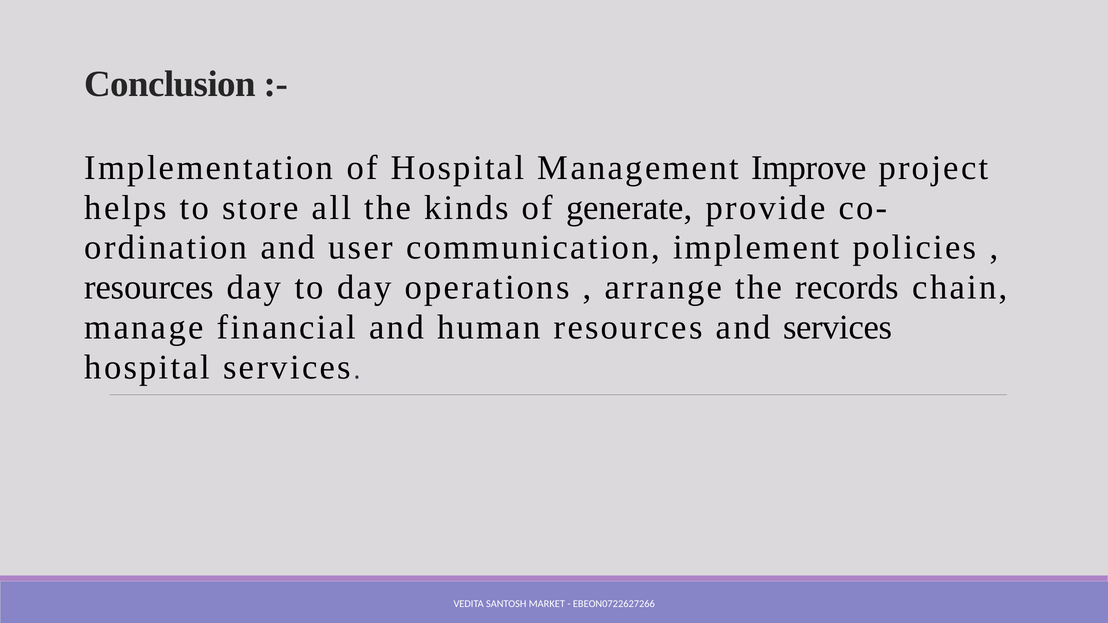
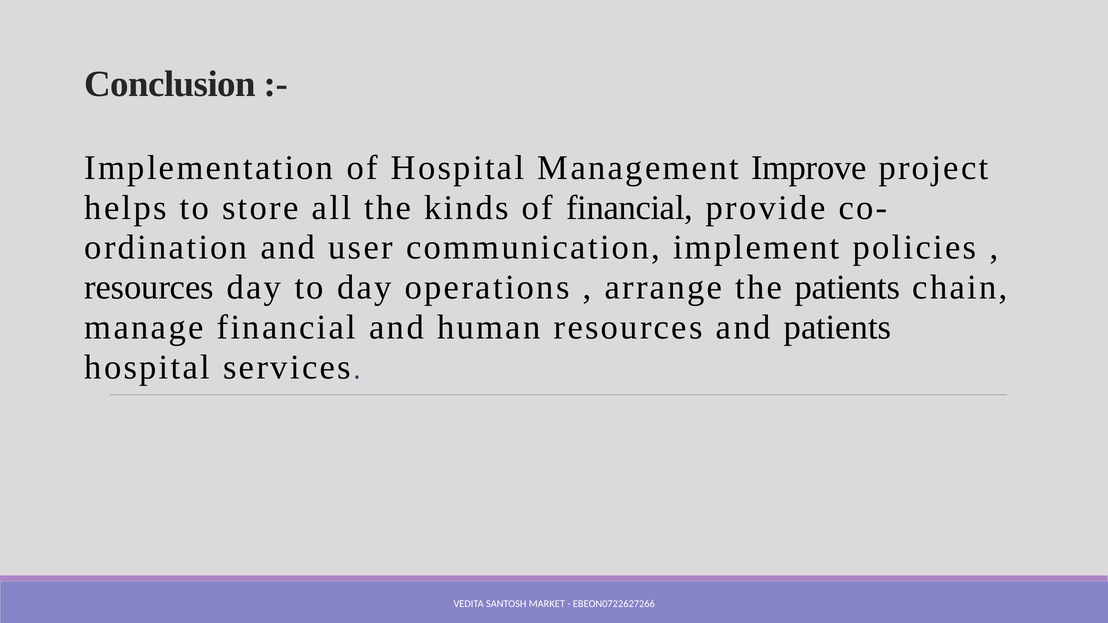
of generate: generate -> financial (630, 208)
the records: records -> patients (847, 288)
and services: services -> patients (837, 327)
